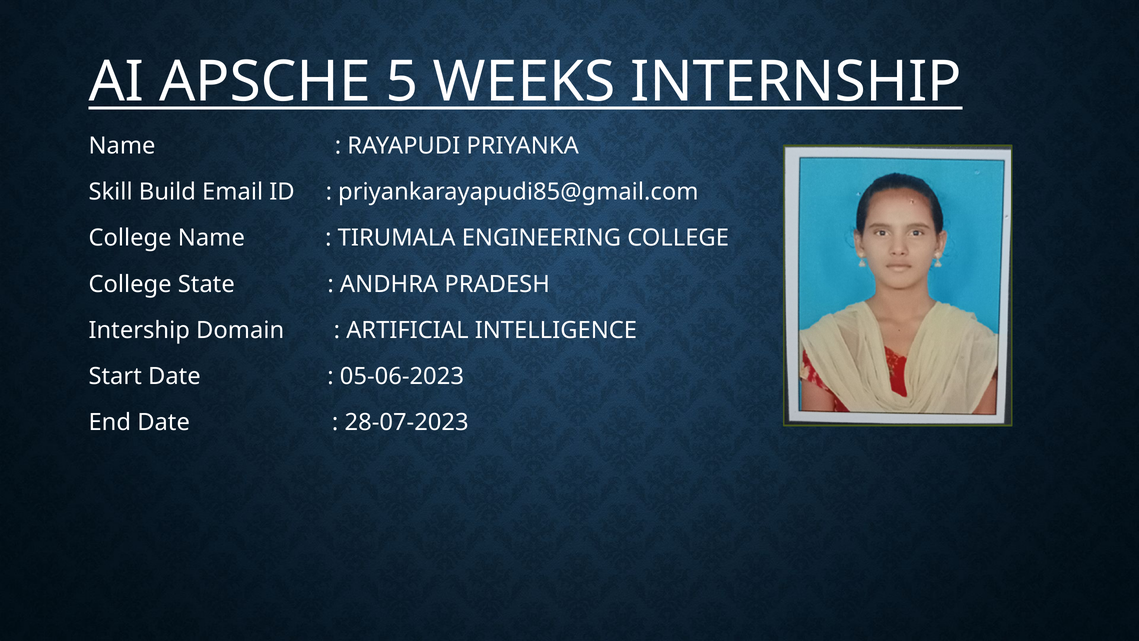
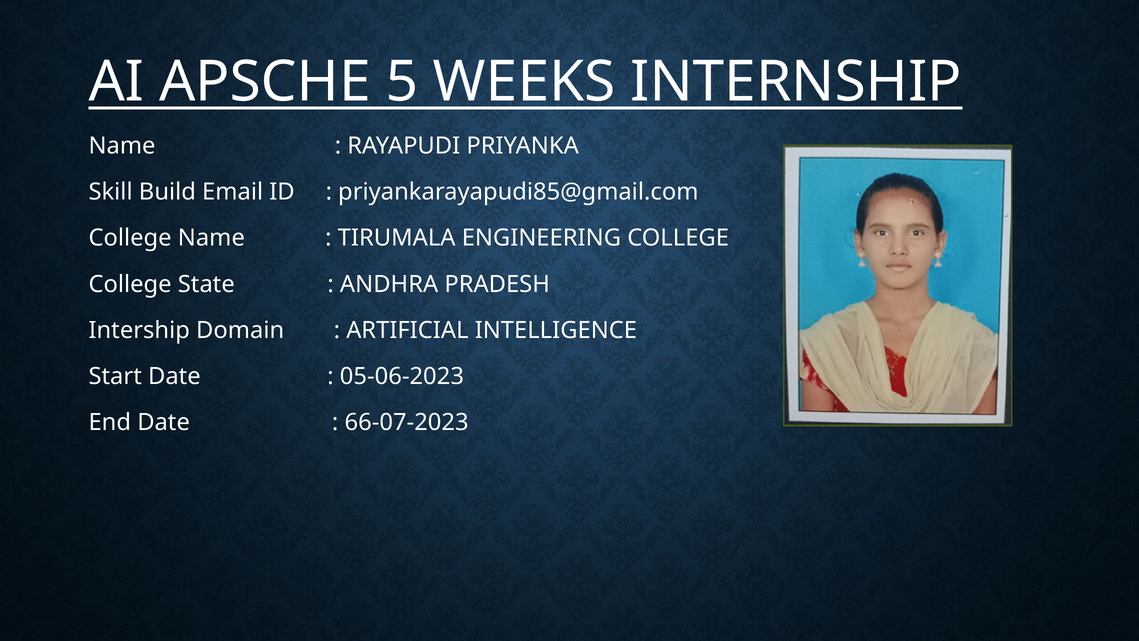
28-07-2023: 28-07-2023 -> 66-07-2023 (407, 422)
